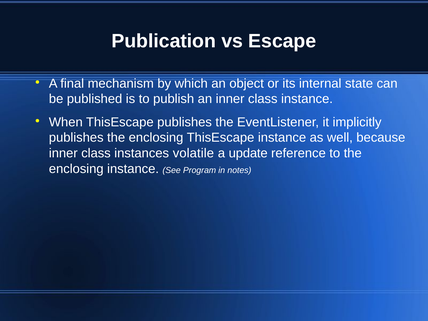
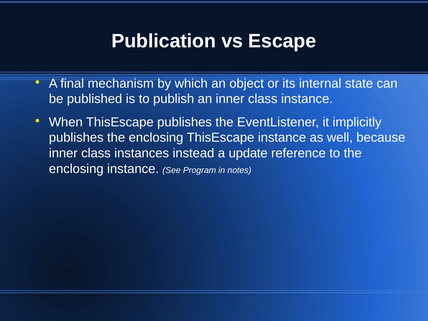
volatile: volatile -> instead (193, 153)
